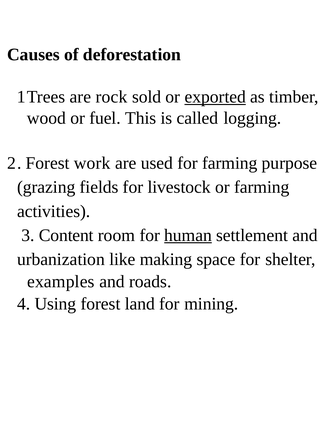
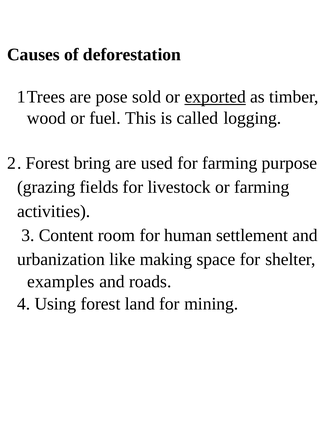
rock: rock -> pose (112, 97)
work: work -> bring (92, 163)
human underline: present -> none (188, 235)
